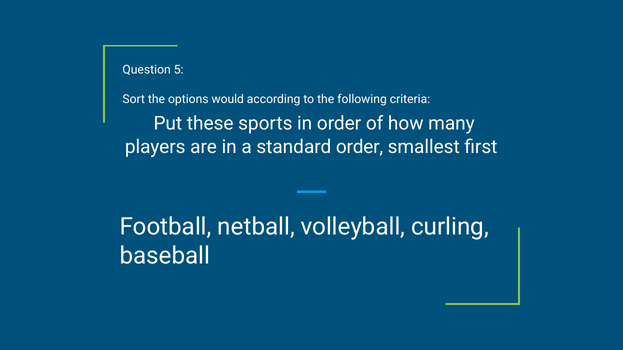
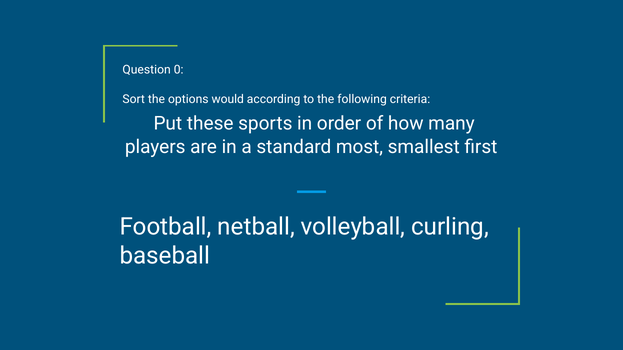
5: 5 -> 0 (179, 70)
standard order: order -> most (359, 147)
